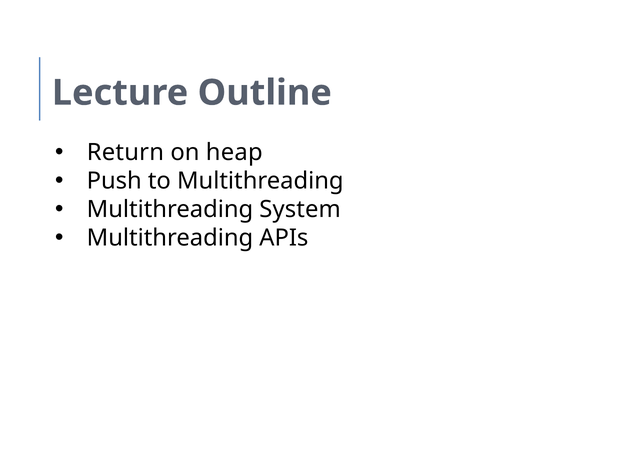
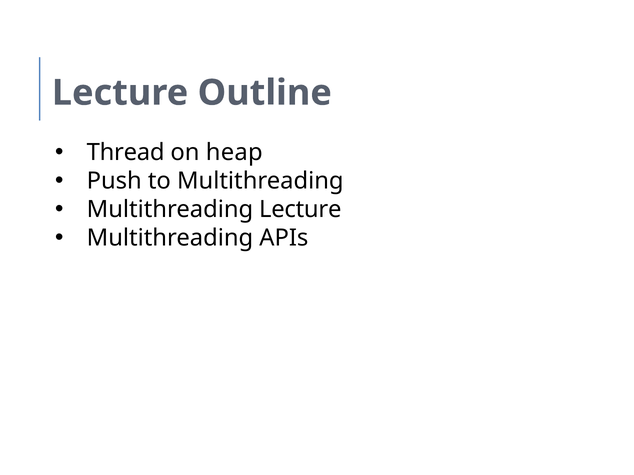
Return: Return -> Thread (126, 153)
Multithreading System: System -> Lecture (300, 210)
